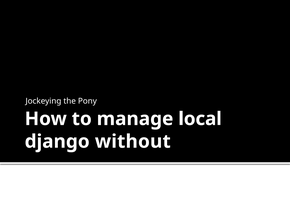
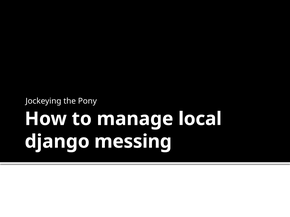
without: without -> messing (133, 142)
